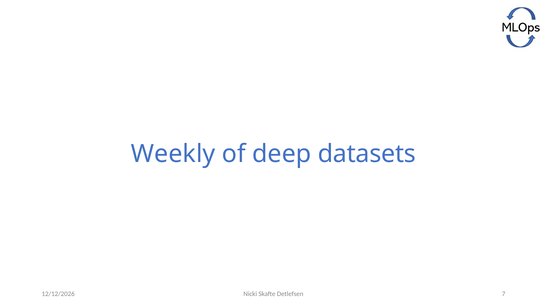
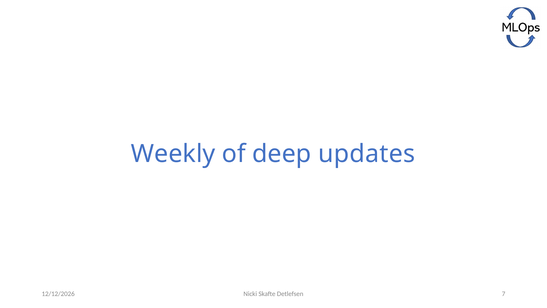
datasets: datasets -> updates (367, 154)
